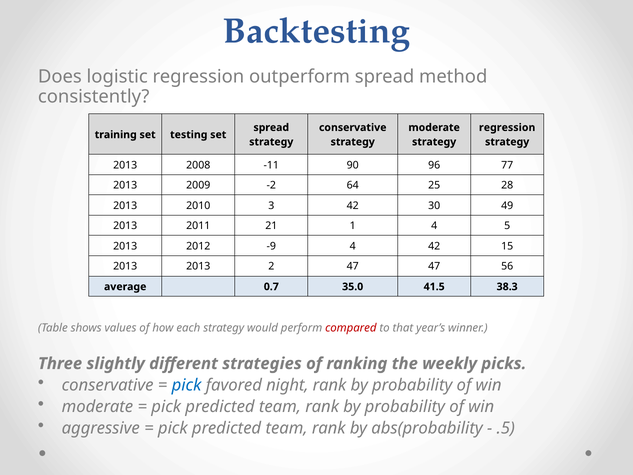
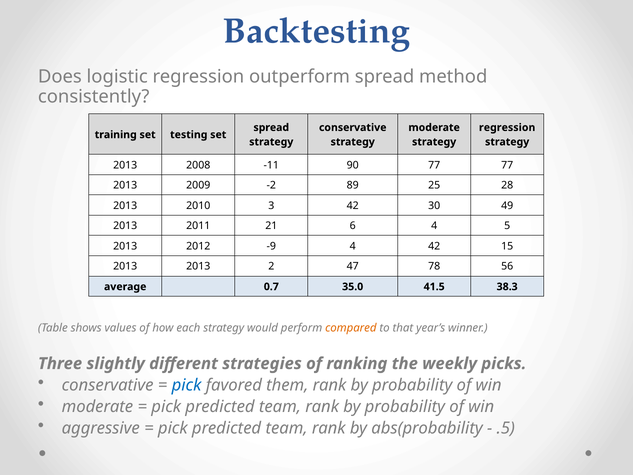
90 96: 96 -> 77 (434, 165)
64: 64 -> 89 (353, 185)
1: 1 -> 6 (353, 226)
47 47: 47 -> 78 (434, 266)
compared colour: red -> orange (351, 328)
night: night -> them (287, 385)
